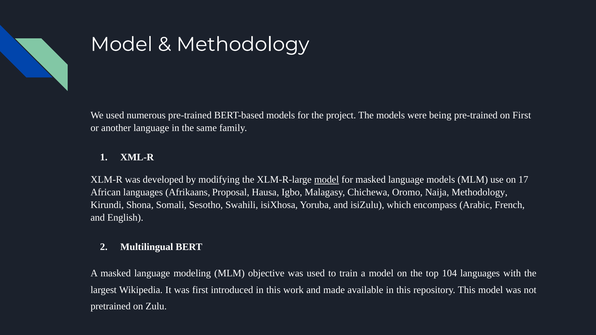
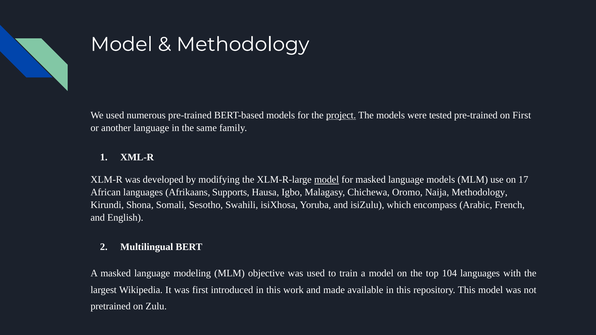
project underline: none -> present (341, 115)
being: being -> tested (440, 115)
Proposal: Proposal -> Supports (231, 192)
